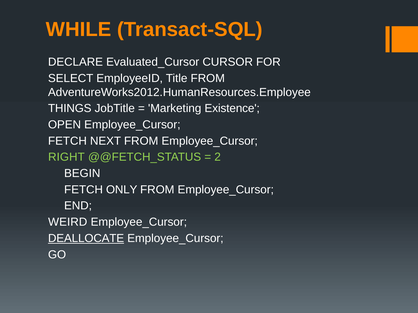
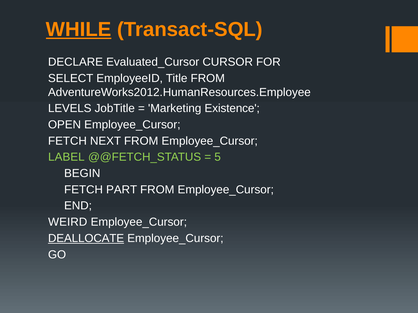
WHILE underline: none -> present (79, 30)
THINGS: THINGS -> LEVELS (70, 109)
RIGHT: RIGHT -> LABEL (66, 157)
2: 2 -> 5 (218, 157)
ONLY: ONLY -> PART (122, 190)
